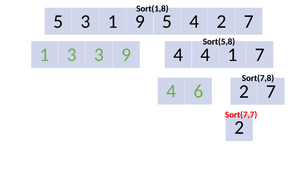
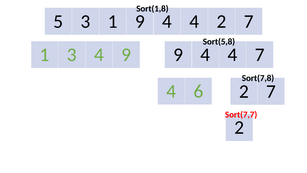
1 9 5: 5 -> 4 (167, 21)
3 3: 3 -> 4 (99, 55)
9 4: 4 -> 9 (178, 55)
1: 1 -> 4 (233, 55)
